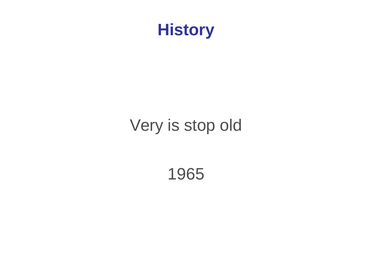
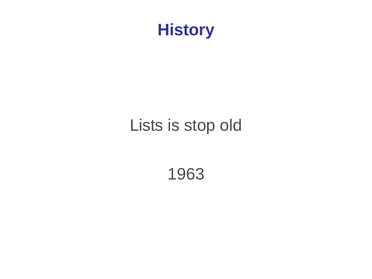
Very: Very -> Lists (147, 125)
1965: 1965 -> 1963 (186, 174)
